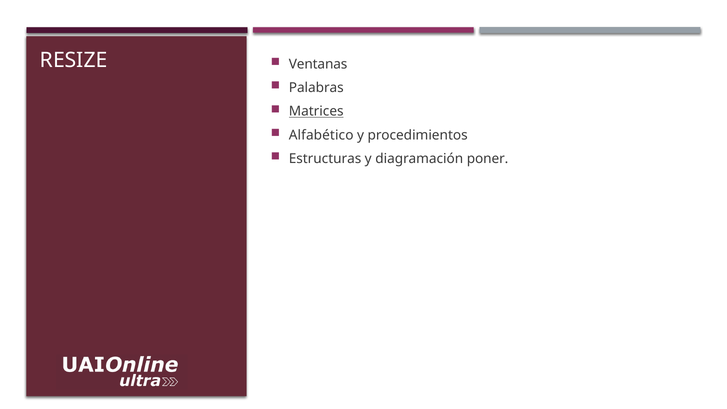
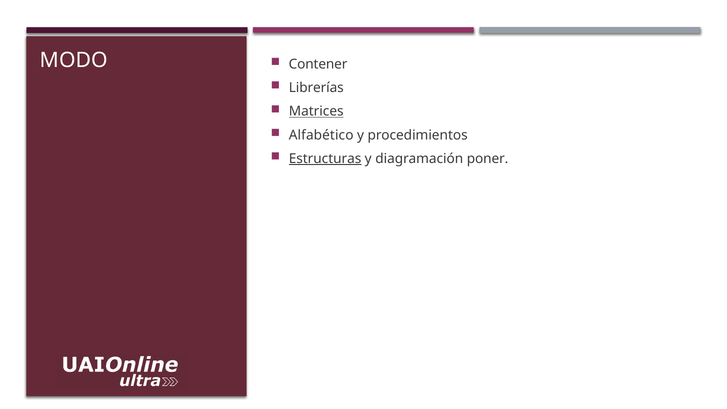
RESIZE: RESIZE -> MODO (74, 60)
Ventanas: Ventanas -> Contener (318, 64)
Palabras: Palabras -> Librerías (316, 88)
Estructuras underline: none -> present (325, 159)
